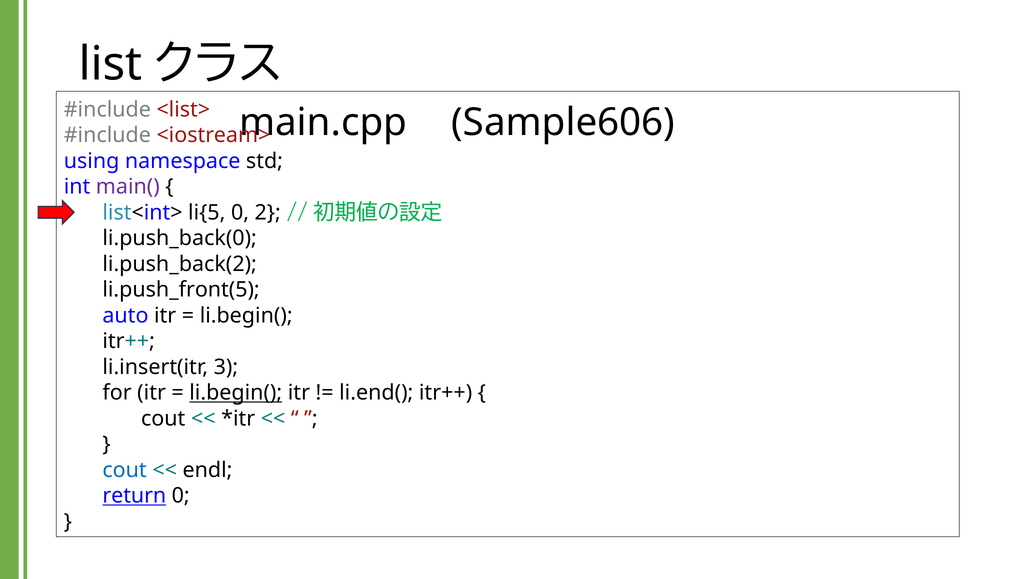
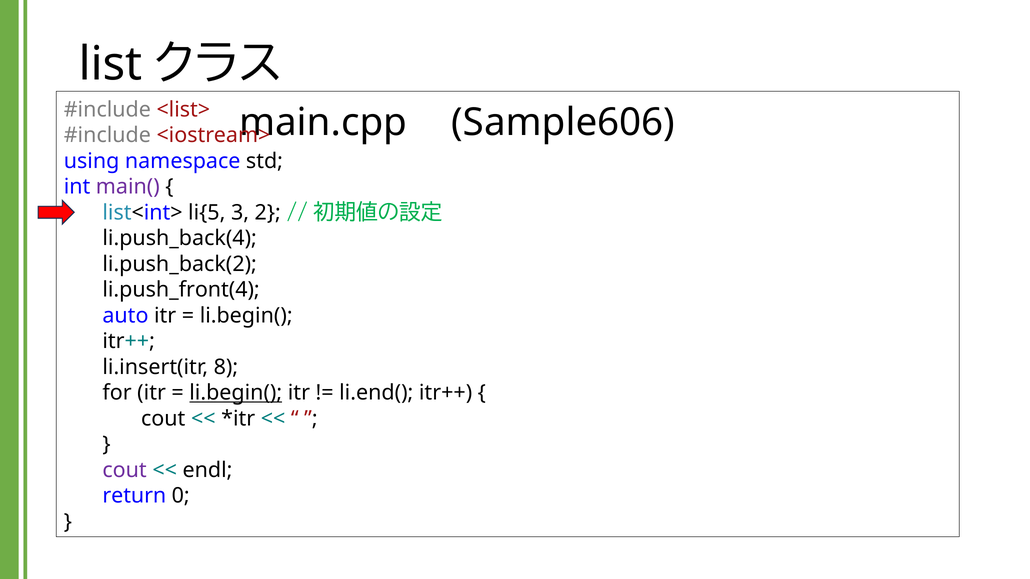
li{5 0: 0 -> 3 (240, 213)
li.push_back(0: li.push_back(0 -> li.push_back(4 (180, 238)
li.push_front(5: li.push_front(5 -> li.push_front(4 (181, 290)
3: 3 -> 8 (226, 367)
cout colour: blue -> purple (125, 470)
return underline: present -> none (134, 496)
